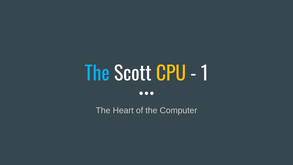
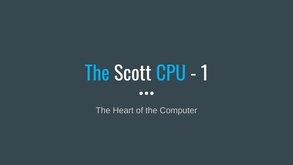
CPU colour: yellow -> light blue (171, 74)
